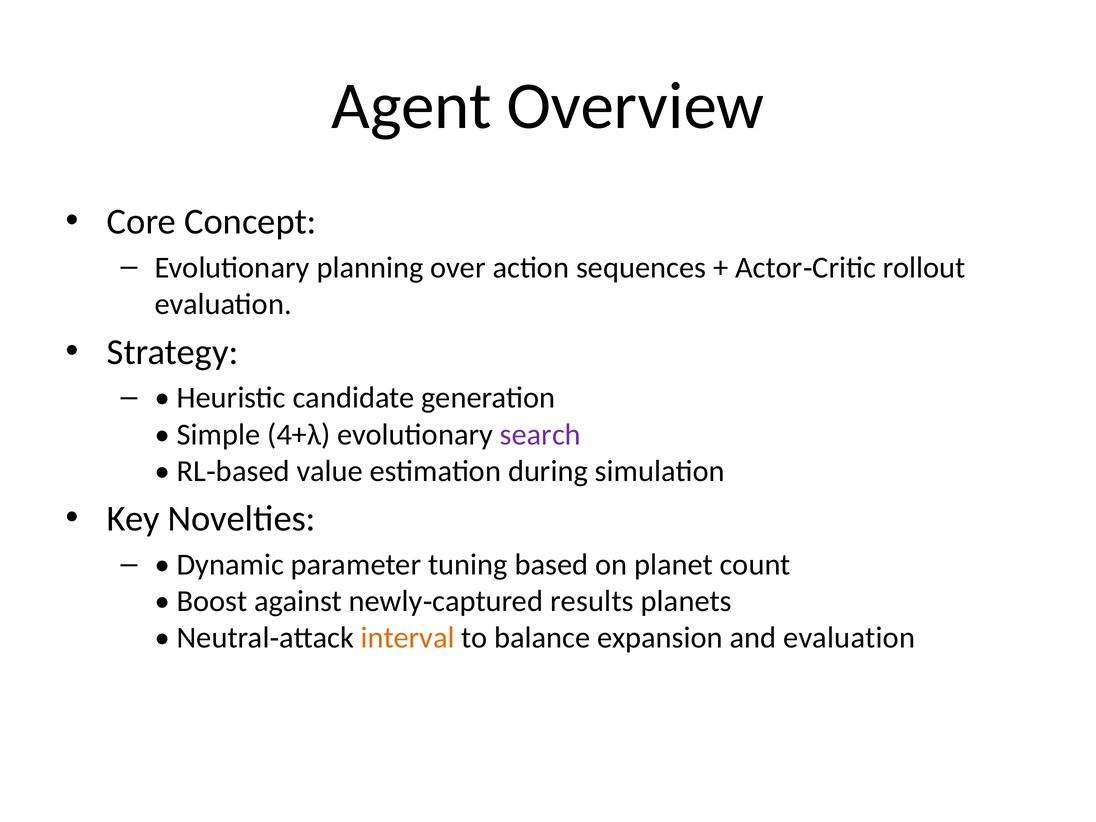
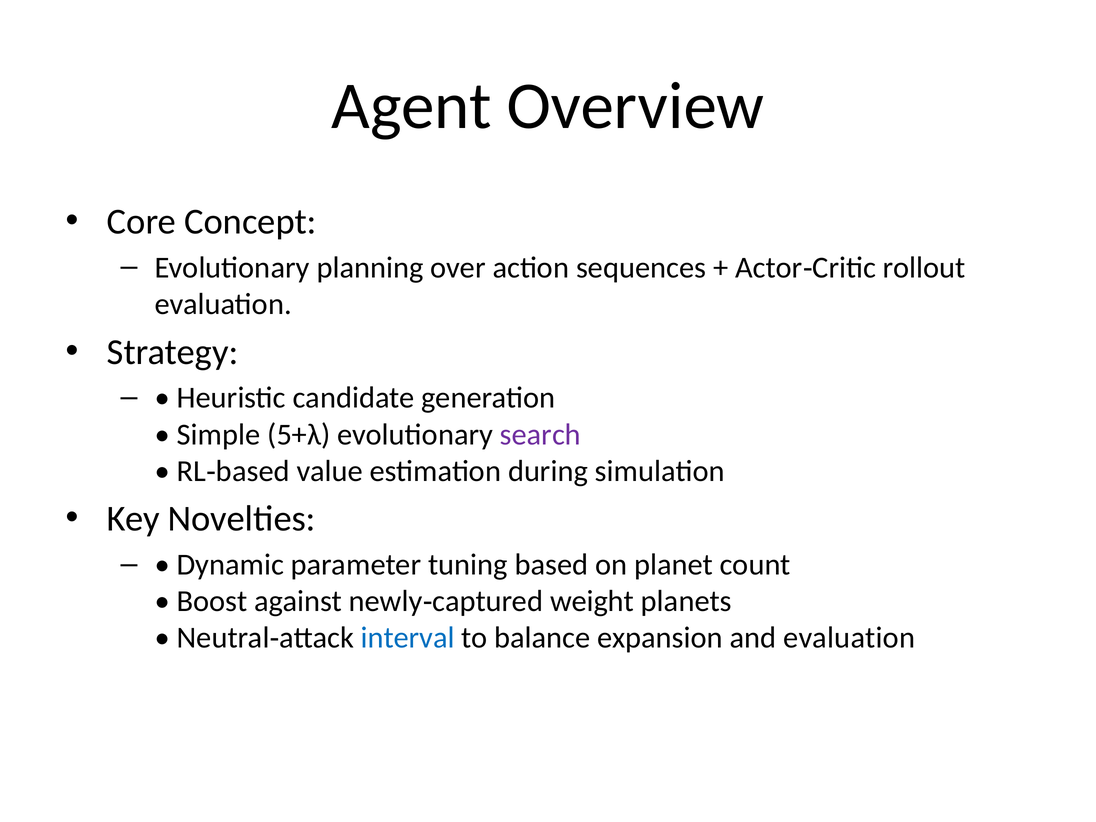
4+λ: 4+λ -> 5+λ (299, 434)
results: results -> weight (592, 601)
interval colour: orange -> blue (408, 638)
